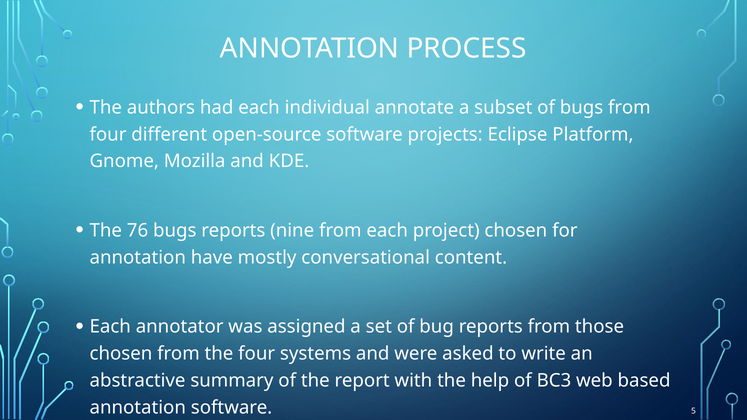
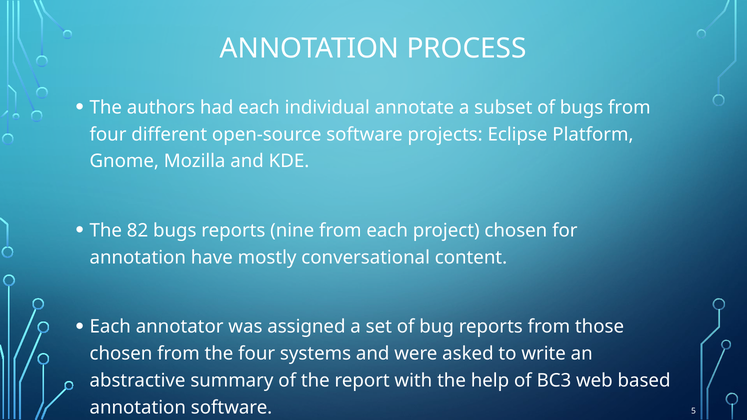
76: 76 -> 82 (137, 231)
